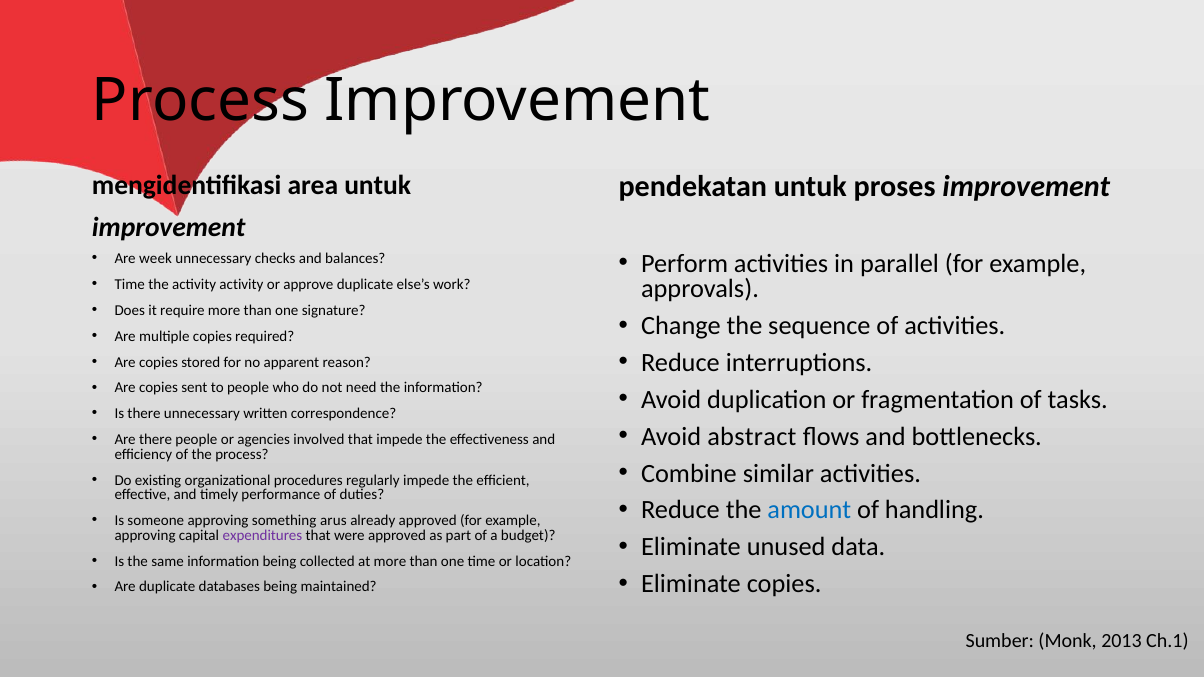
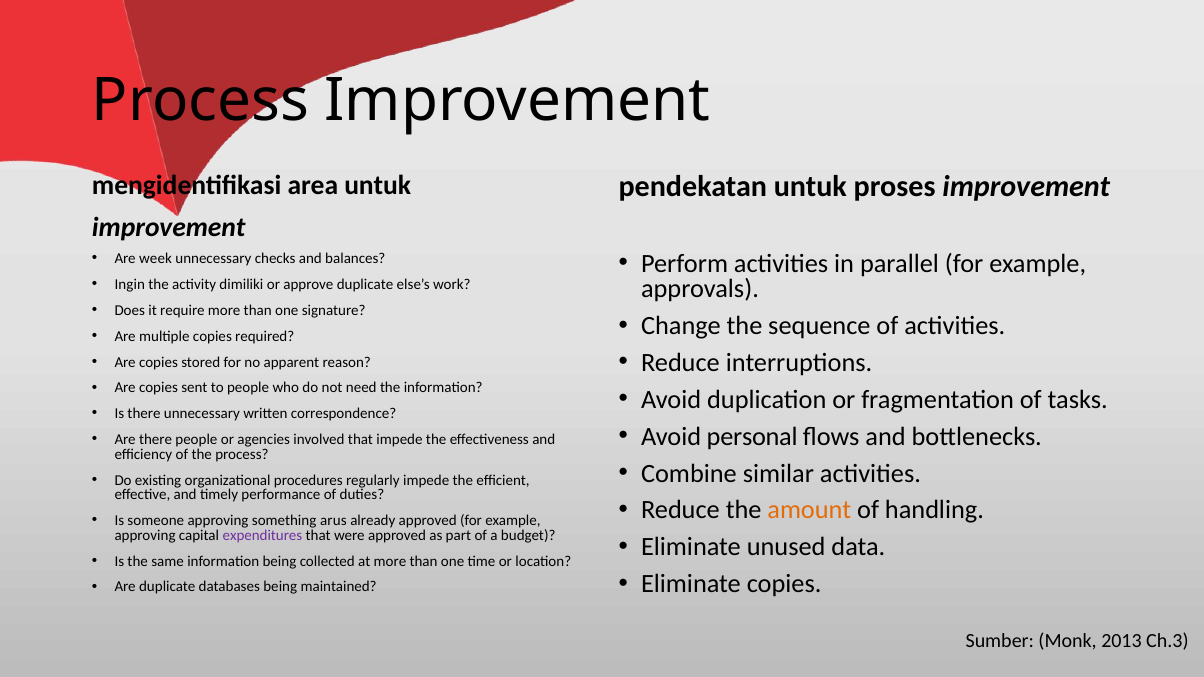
Time: Time -> Ingin (130, 285)
activity activity: activity -> dimiliki (241, 285)
abstract: abstract -> personal (752, 437)
amount colour: blue -> orange (809, 510)
Ch.1: Ch.1 -> Ch.3 (1167, 641)
